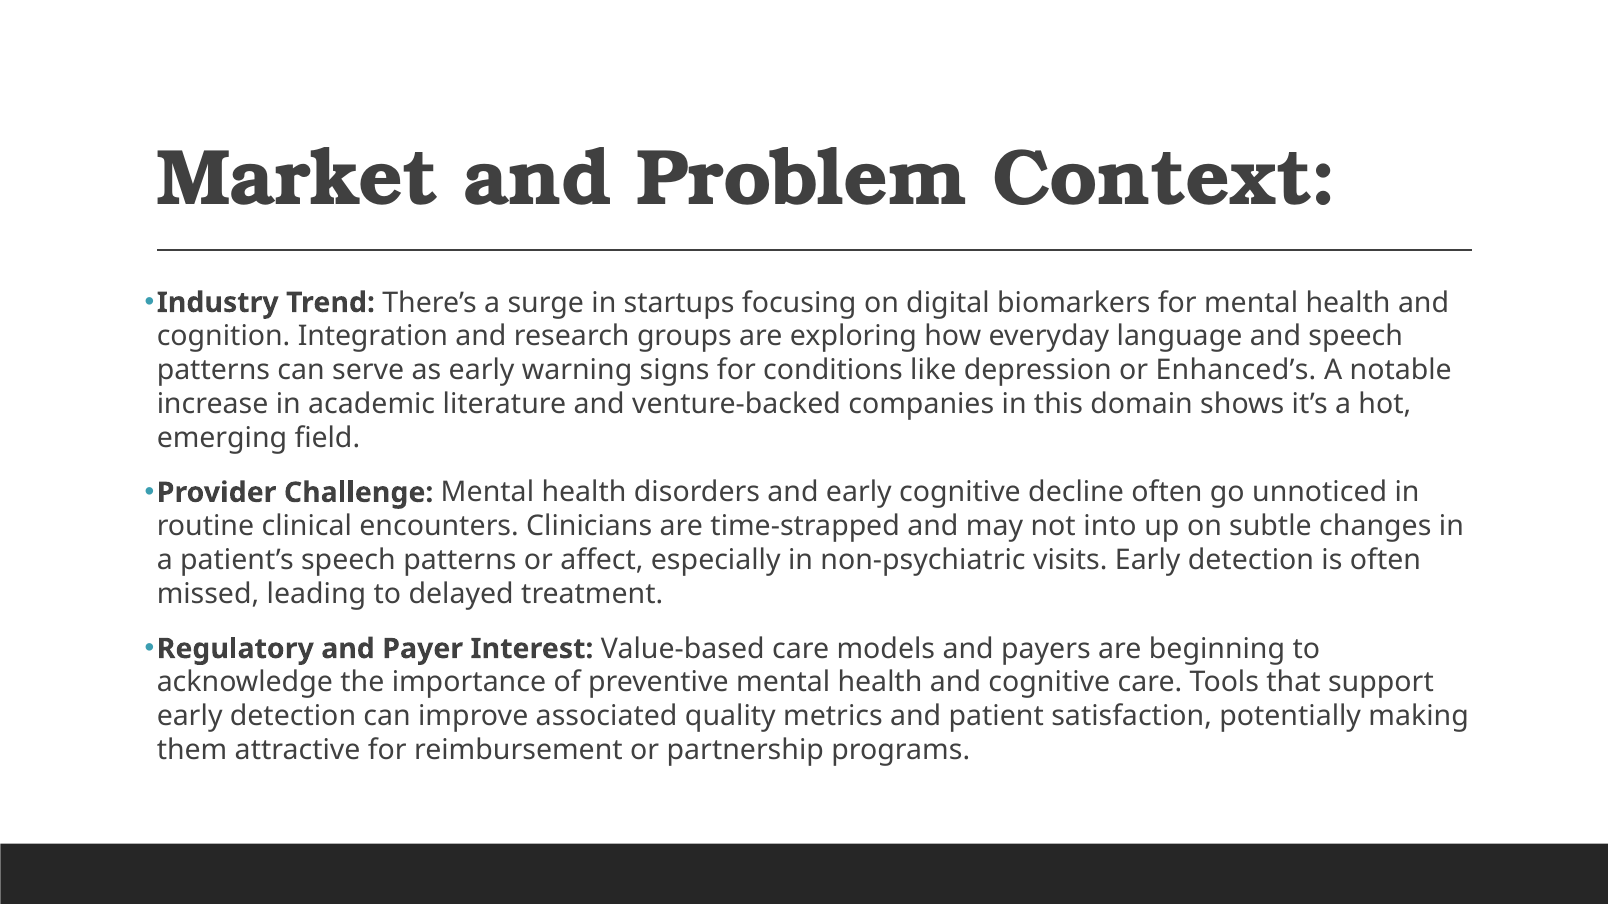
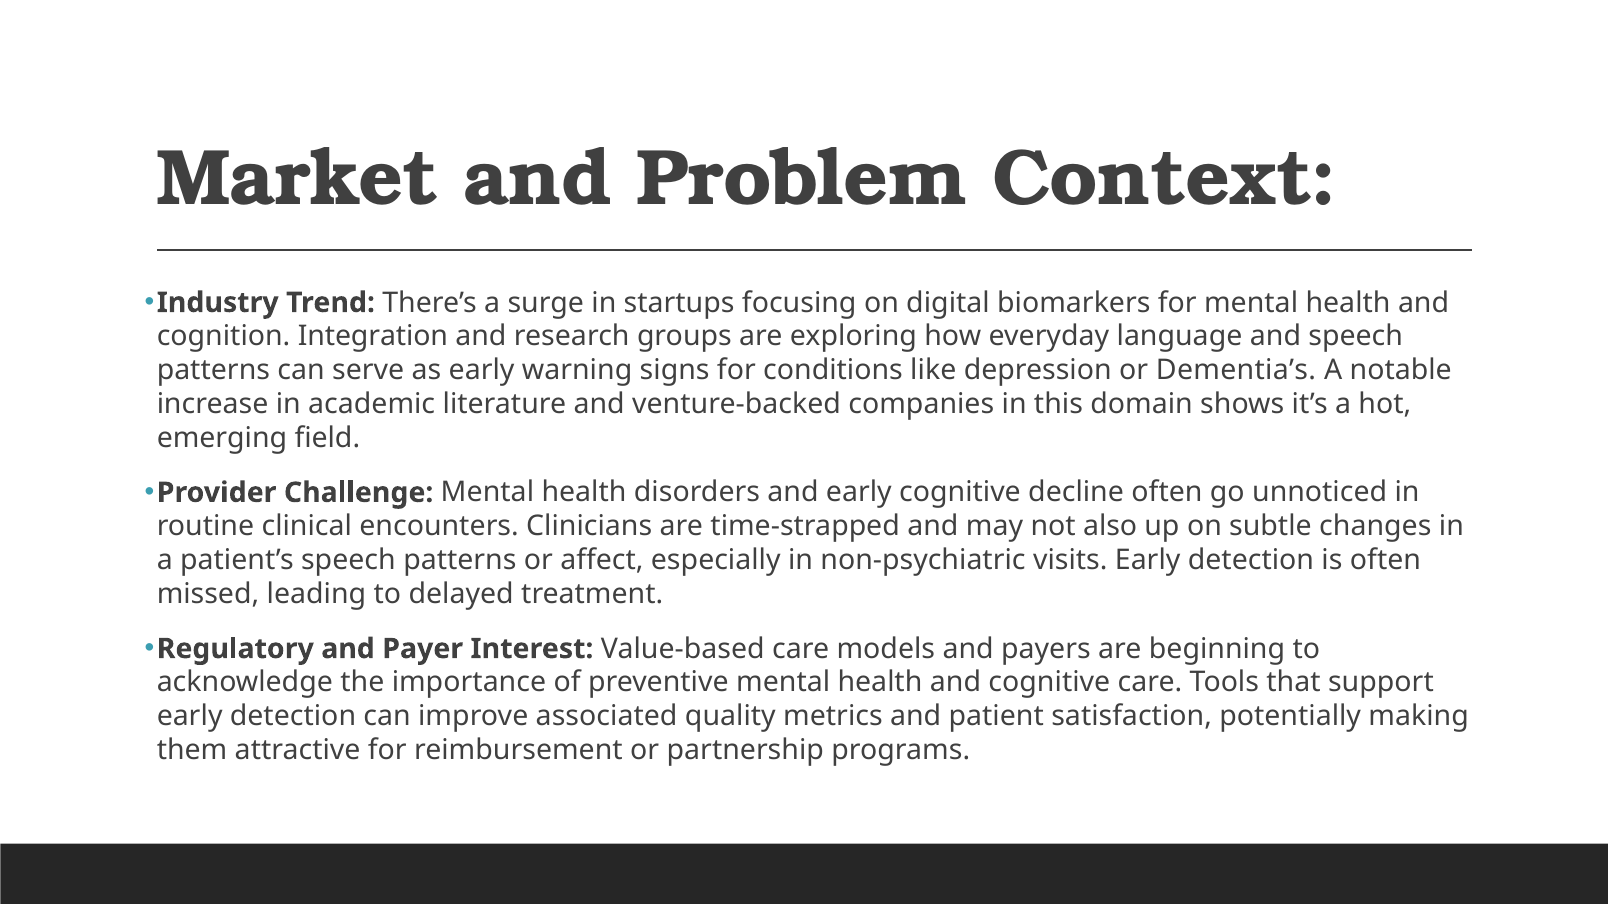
Enhanced’s: Enhanced’s -> Dementia’s (1236, 370)
into: into -> also (1110, 527)
